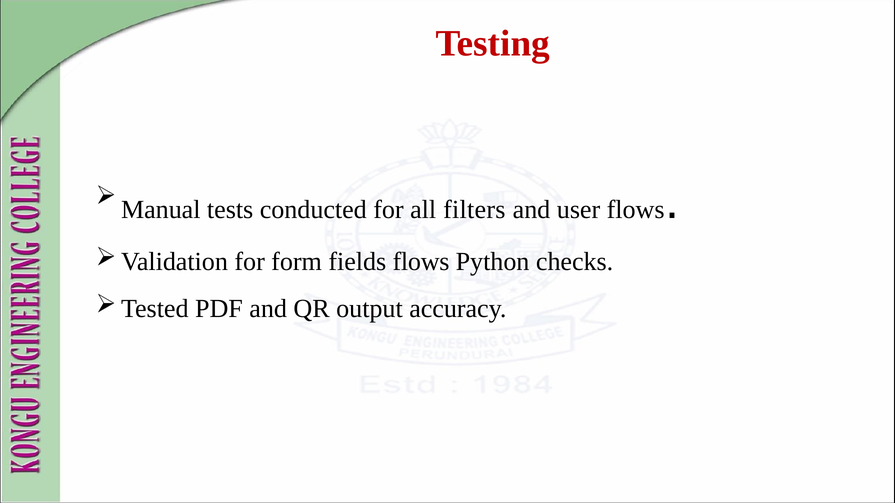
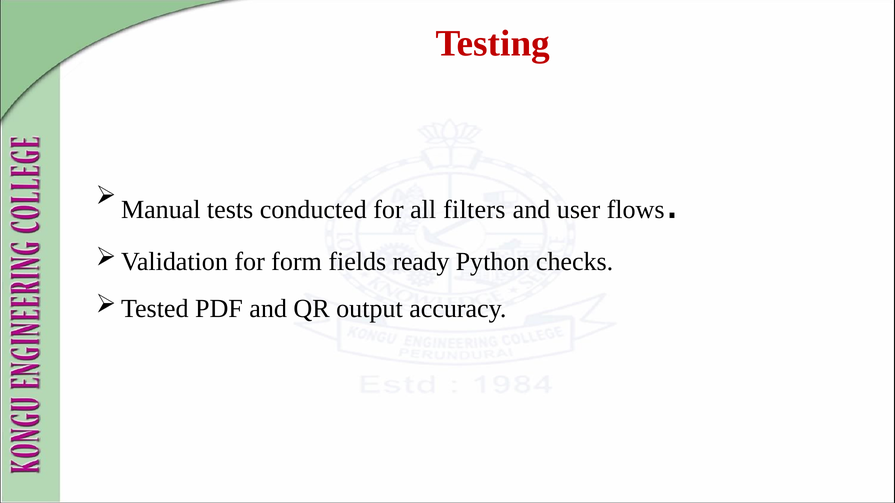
fields flows: flows -> ready (421, 262)
